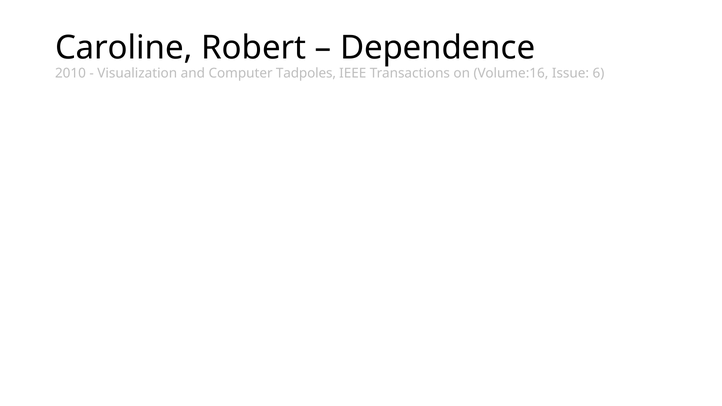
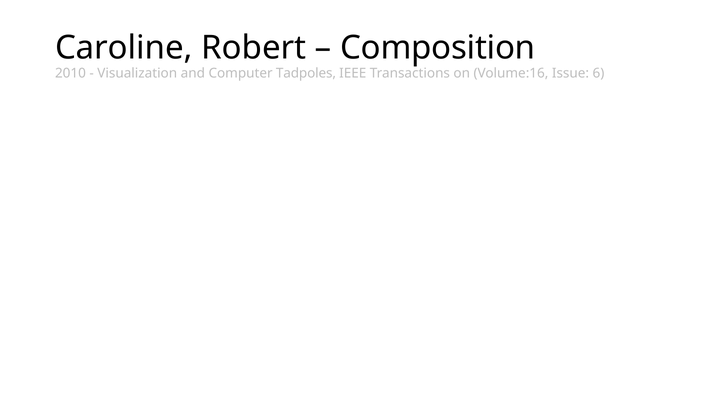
Dependence: Dependence -> Composition (438, 48)
